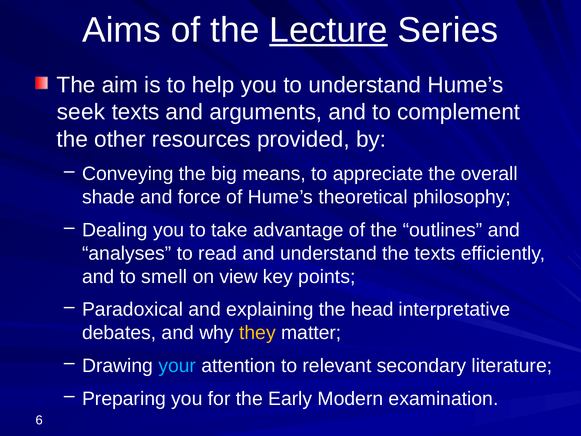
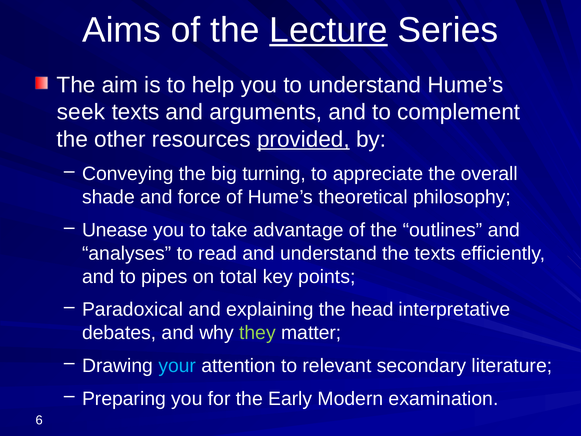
provided underline: none -> present (303, 139)
means: means -> turning (274, 174)
Dealing: Dealing -> Unease (115, 230)
smell: smell -> pipes (164, 276)
view: view -> total (239, 276)
they colour: yellow -> light green (257, 333)
